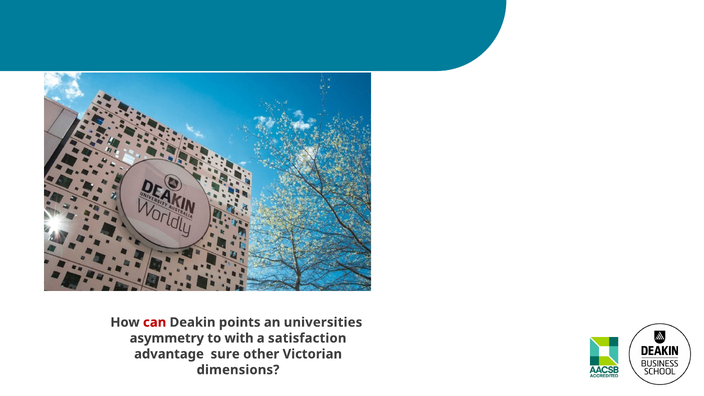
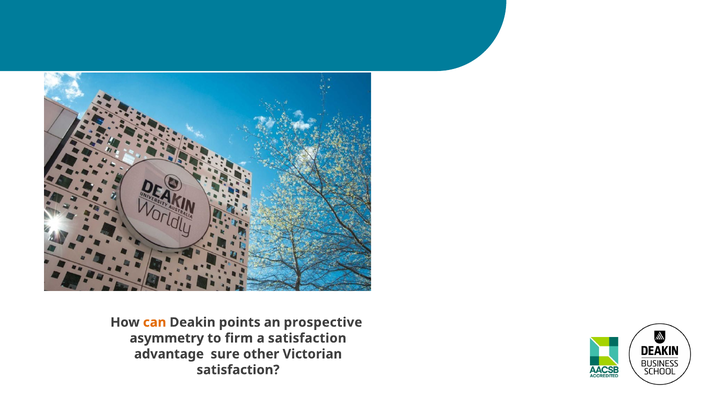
can colour: red -> orange (155, 322)
universities: universities -> prospective (323, 322)
with: with -> firm (239, 338)
dimensions: dimensions -> satisfaction (238, 370)
